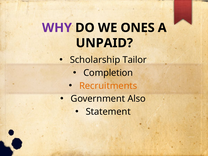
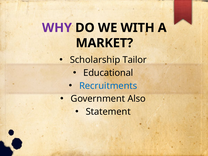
ONES: ONES -> WITH (138, 28)
UNPAID: UNPAID -> MARKET (104, 43)
Completion: Completion -> Educational (108, 73)
Recruitments colour: orange -> blue (108, 86)
